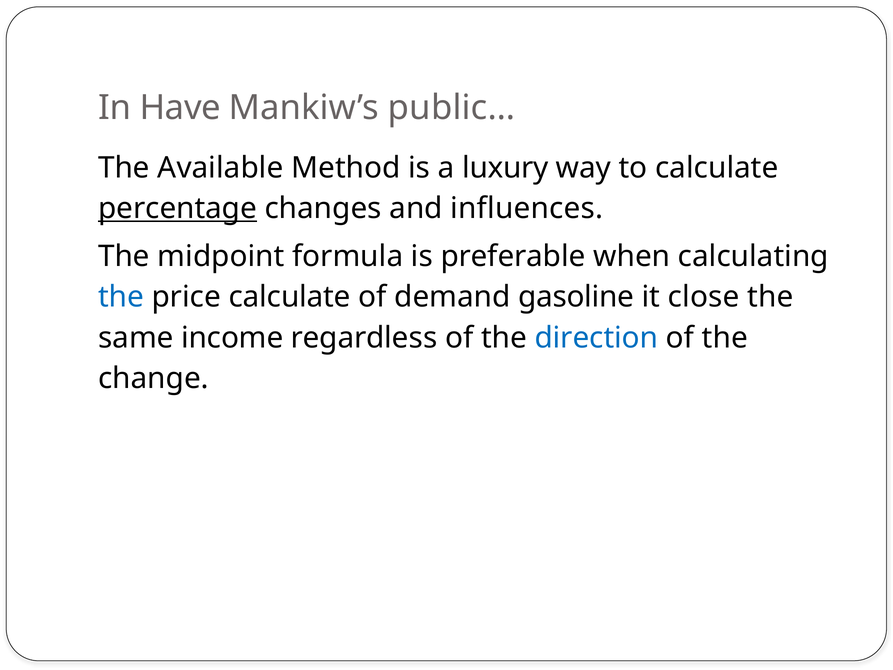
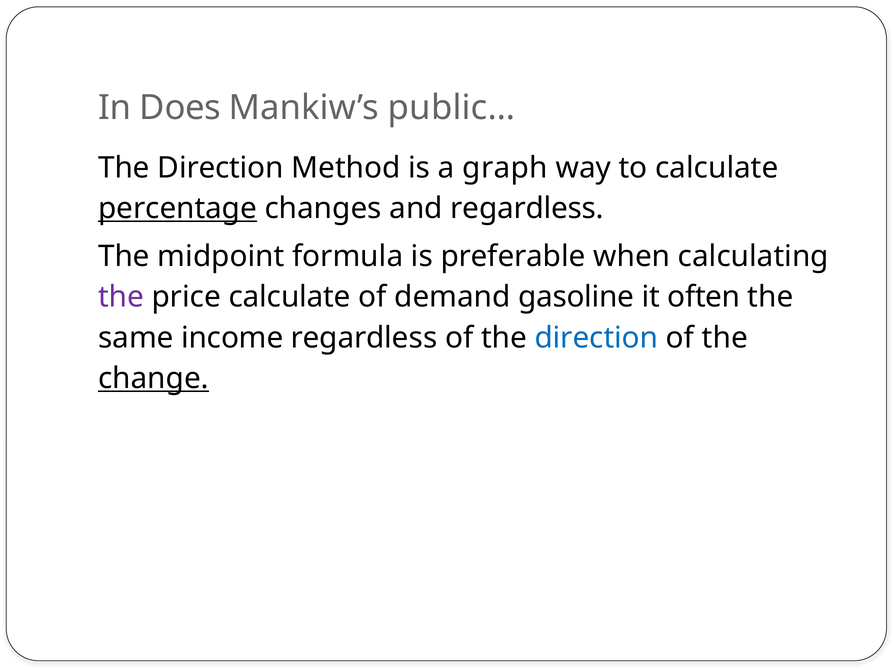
Have: Have -> Does (180, 108)
Available: Available -> Direction (221, 168)
luxury: luxury -> graph (505, 168)
and influences: influences -> regardless (527, 208)
the colour: blue -> purple (121, 297)
close: close -> often (704, 297)
change underline: none -> present (153, 378)
